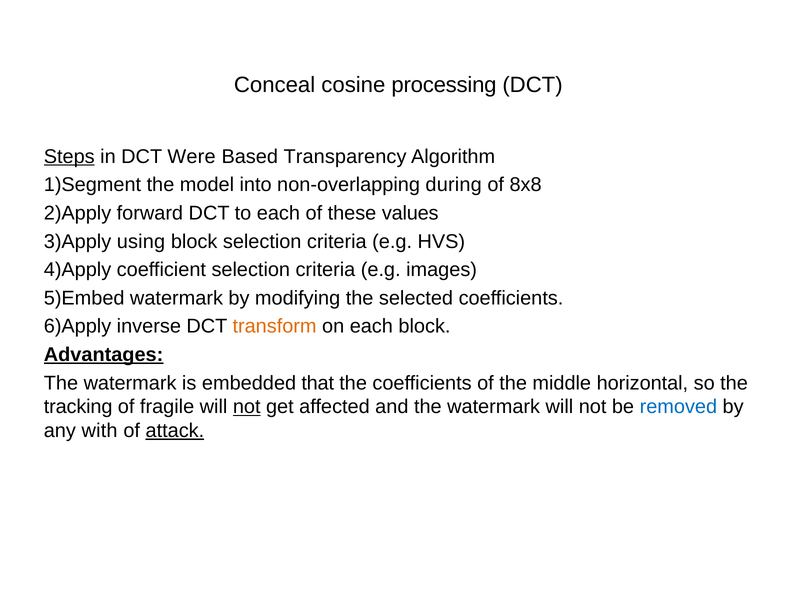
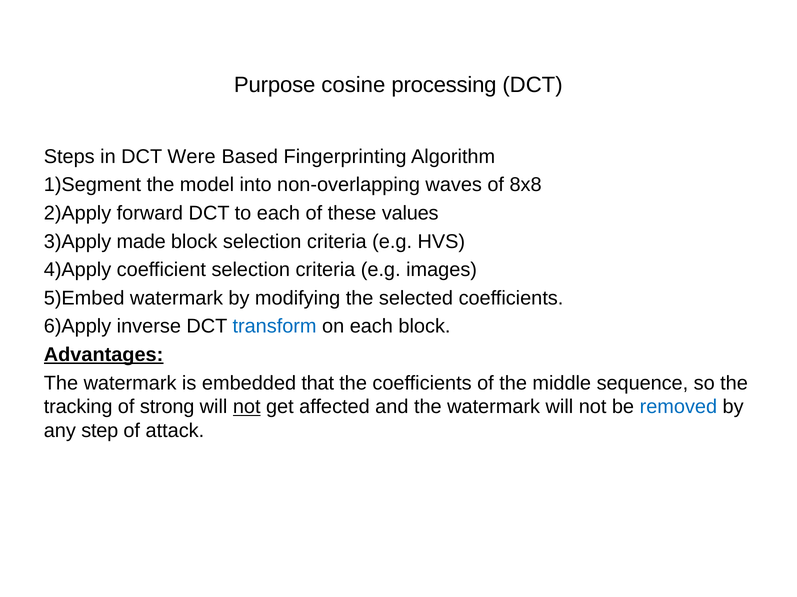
Conceal: Conceal -> Purpose (275, 85)
Steps underline: present -> none (69, 157)
Transparency: Transparency -> Fingerprinting (345, 157)
during: during -> waves (454, 185)
using: using -> made (141, 242)
transform colour: orange -> blue (275, 327)
horizontal: horizontal -> sequence (642, 383)
fragile: fragile -> strong (167, 407)
with: with -> step (100, 431)
attack underline: present -> none (175, 431)
